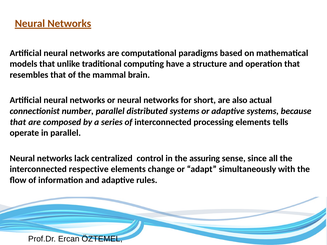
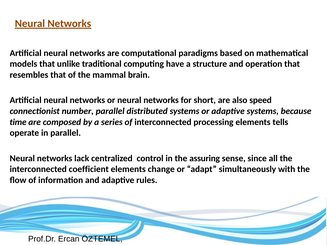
actual: actual -> speed (261, 100)
that: that -> time (18, 122)
respective: respective -> coefficient (89, 169)
